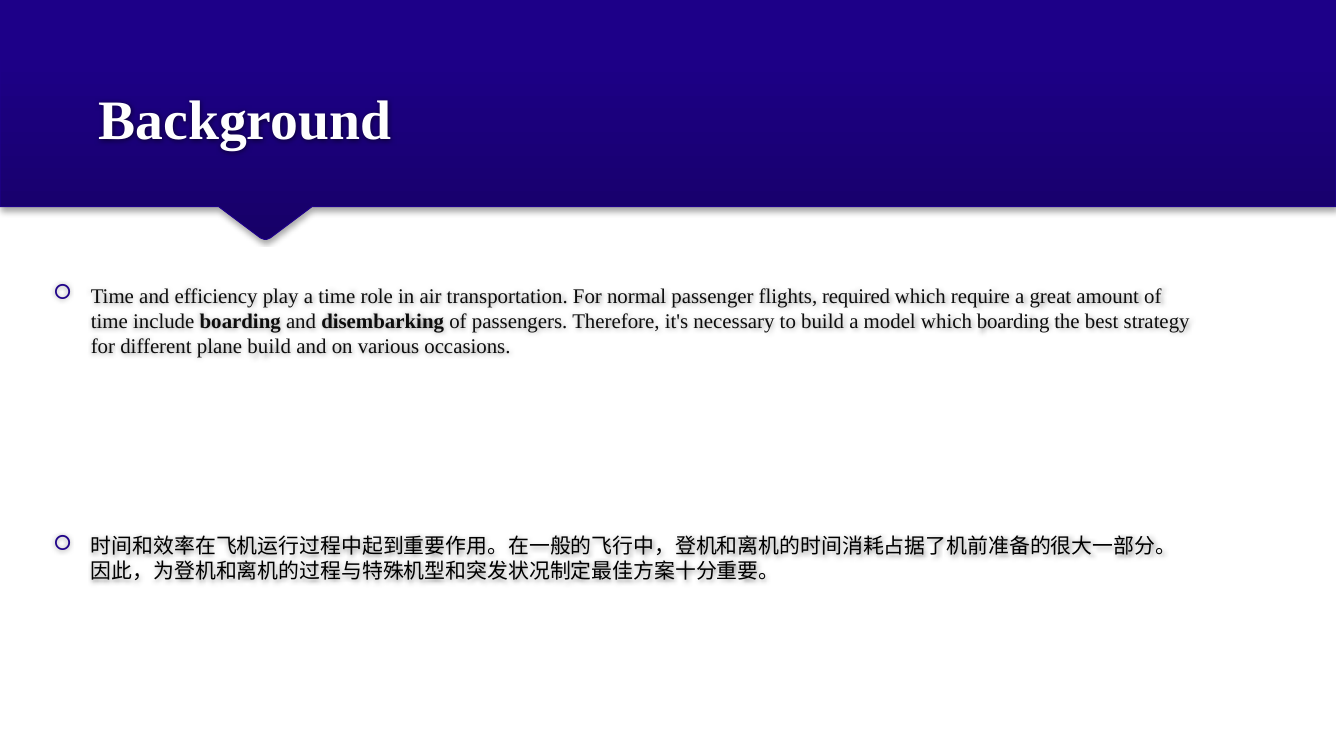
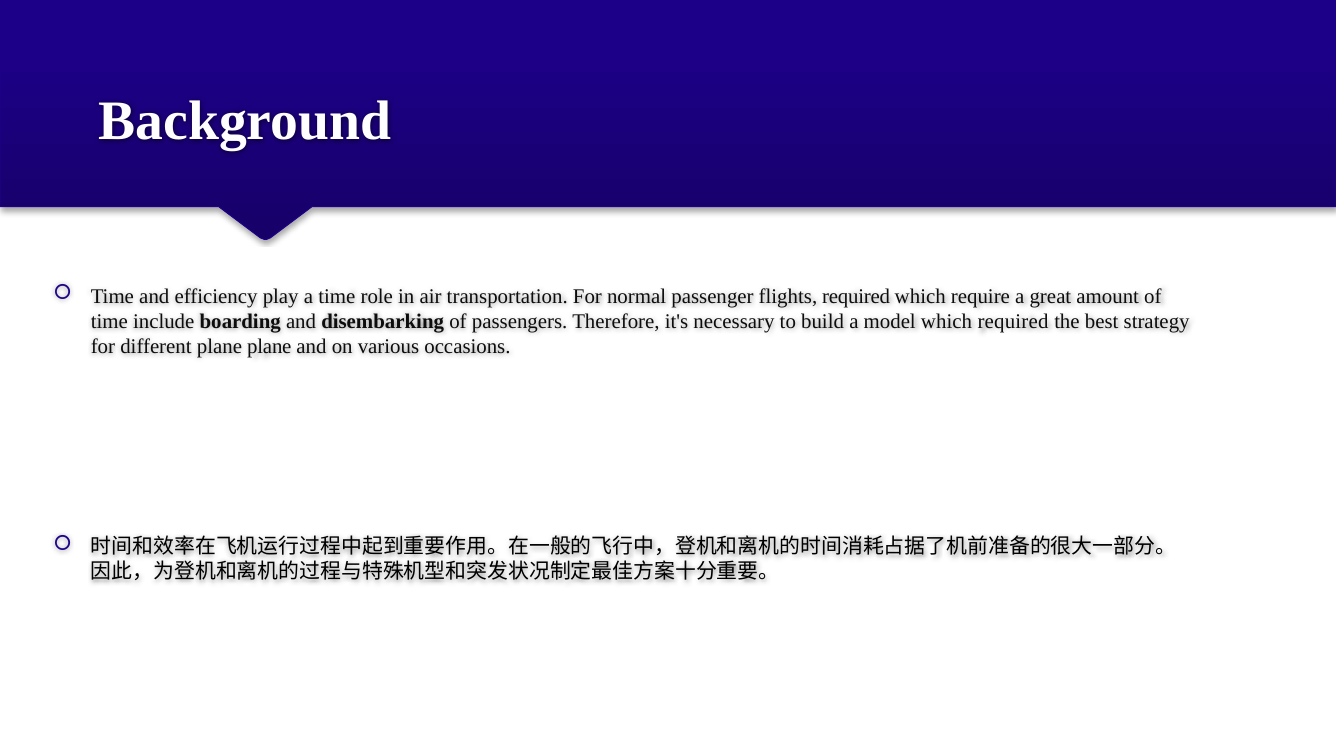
which boarding: boarding -> required (1013, 321)
plane build: build -> plane (269, 346)
